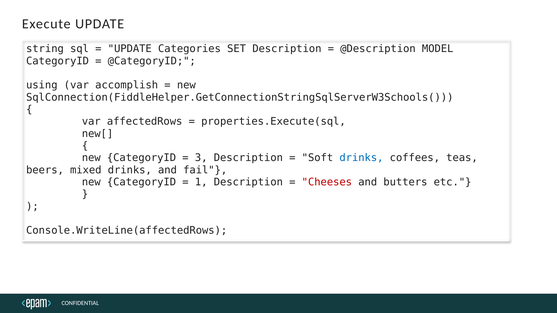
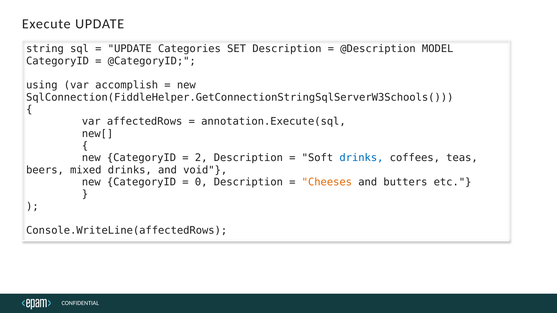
properties.Execute(sql: properties.Execute(sql -> annotation.Execute(sql (273, 122)
3: 3 -> 2 (201, 158)
fail: fail -> void (205, 170)
1: 1 -> 0 (201, 182)
Cheeses colour: red -> orange (327, 182)
